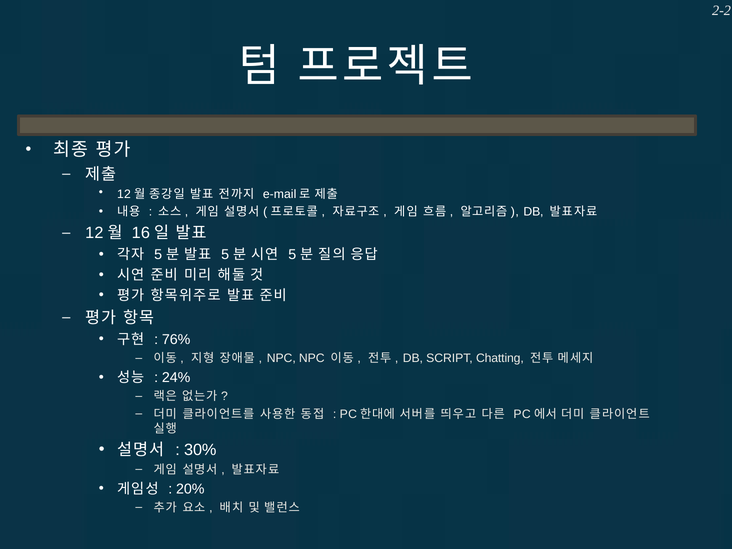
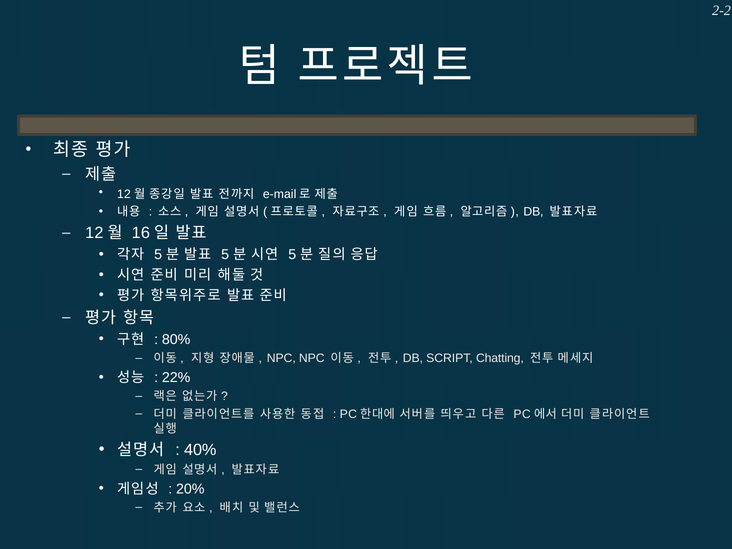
76%: 76% -> 80% (176, 339)
24%: 24% -> 22% (176, 378)
30%: 30% -> 40% (200, 450)
